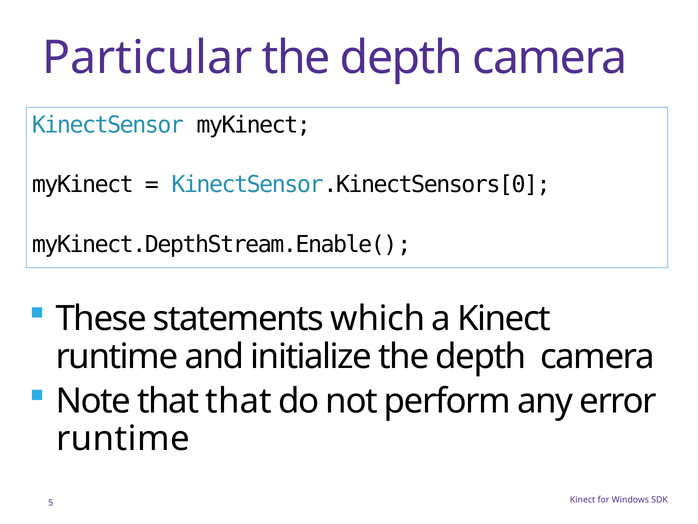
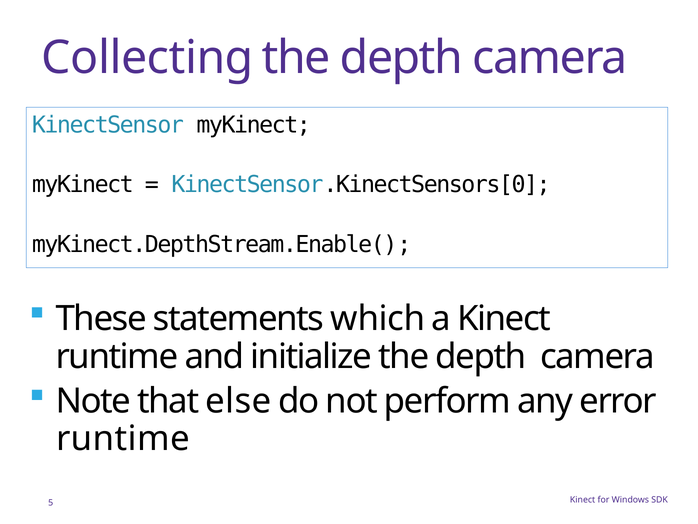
Particular: Particular -> Collecting (148, 58)
that that: that -> else (239, 401)
